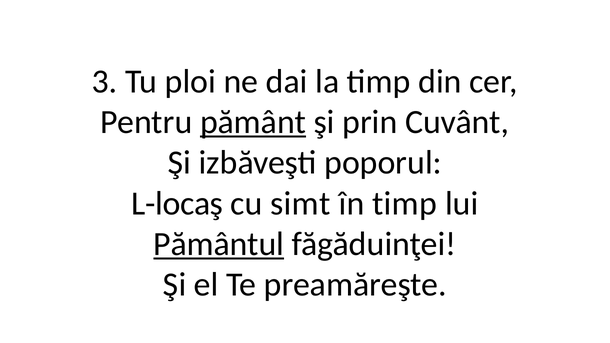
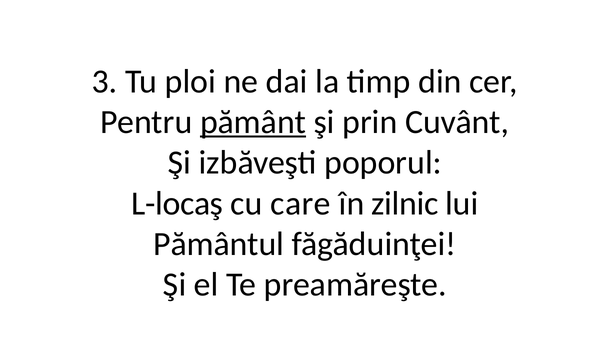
simt: simt -> care (301, 203)
în timp: timp -> zilnic (405, 203)
Pământul underline: present -> none (219, 244)
